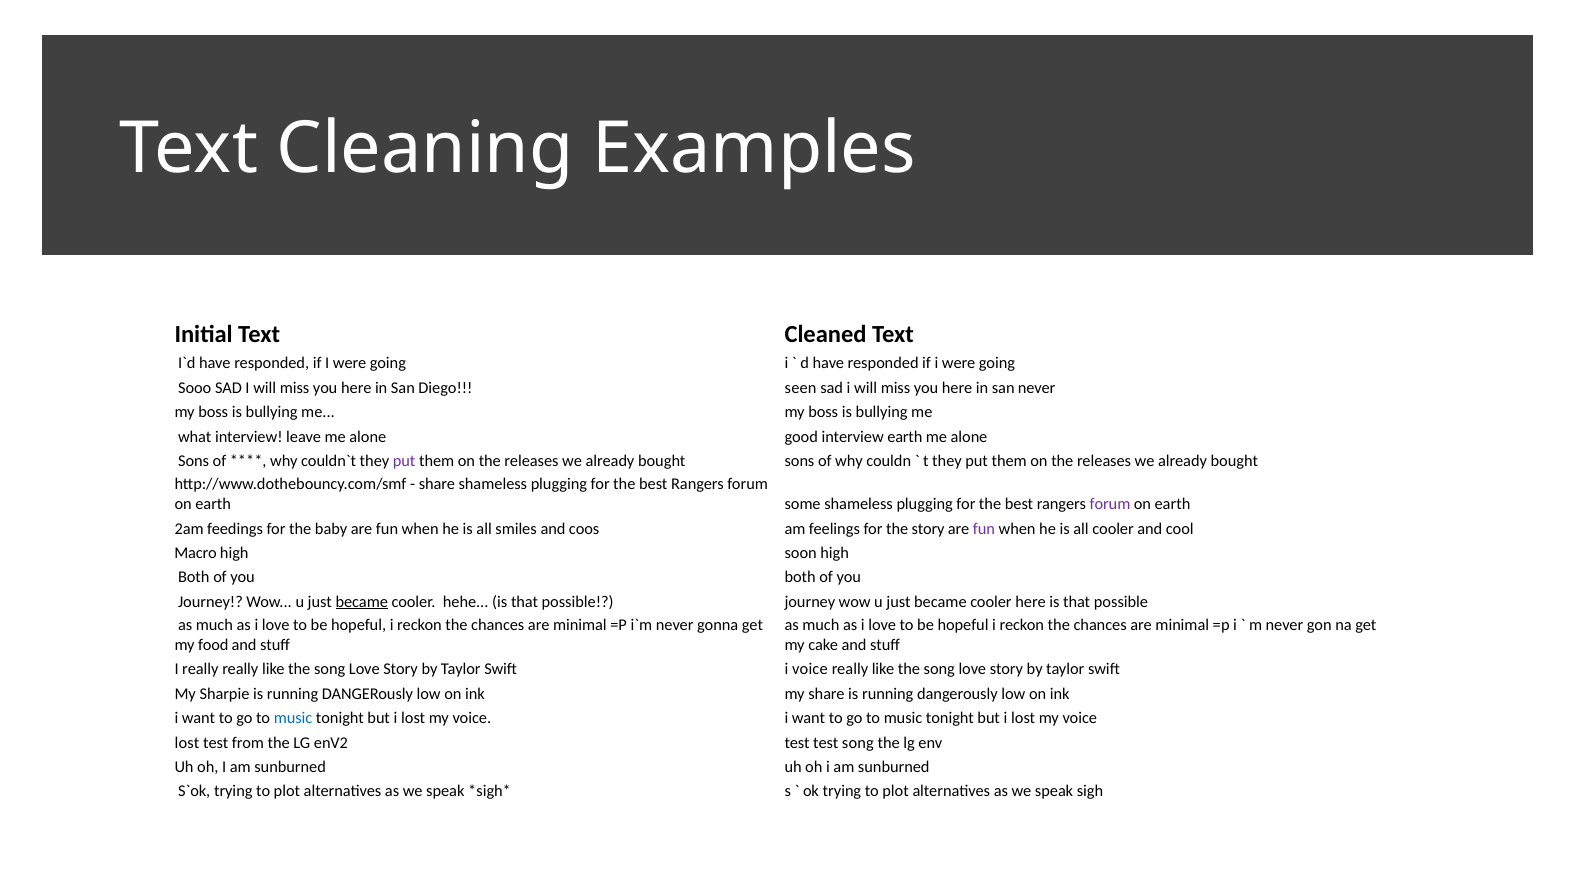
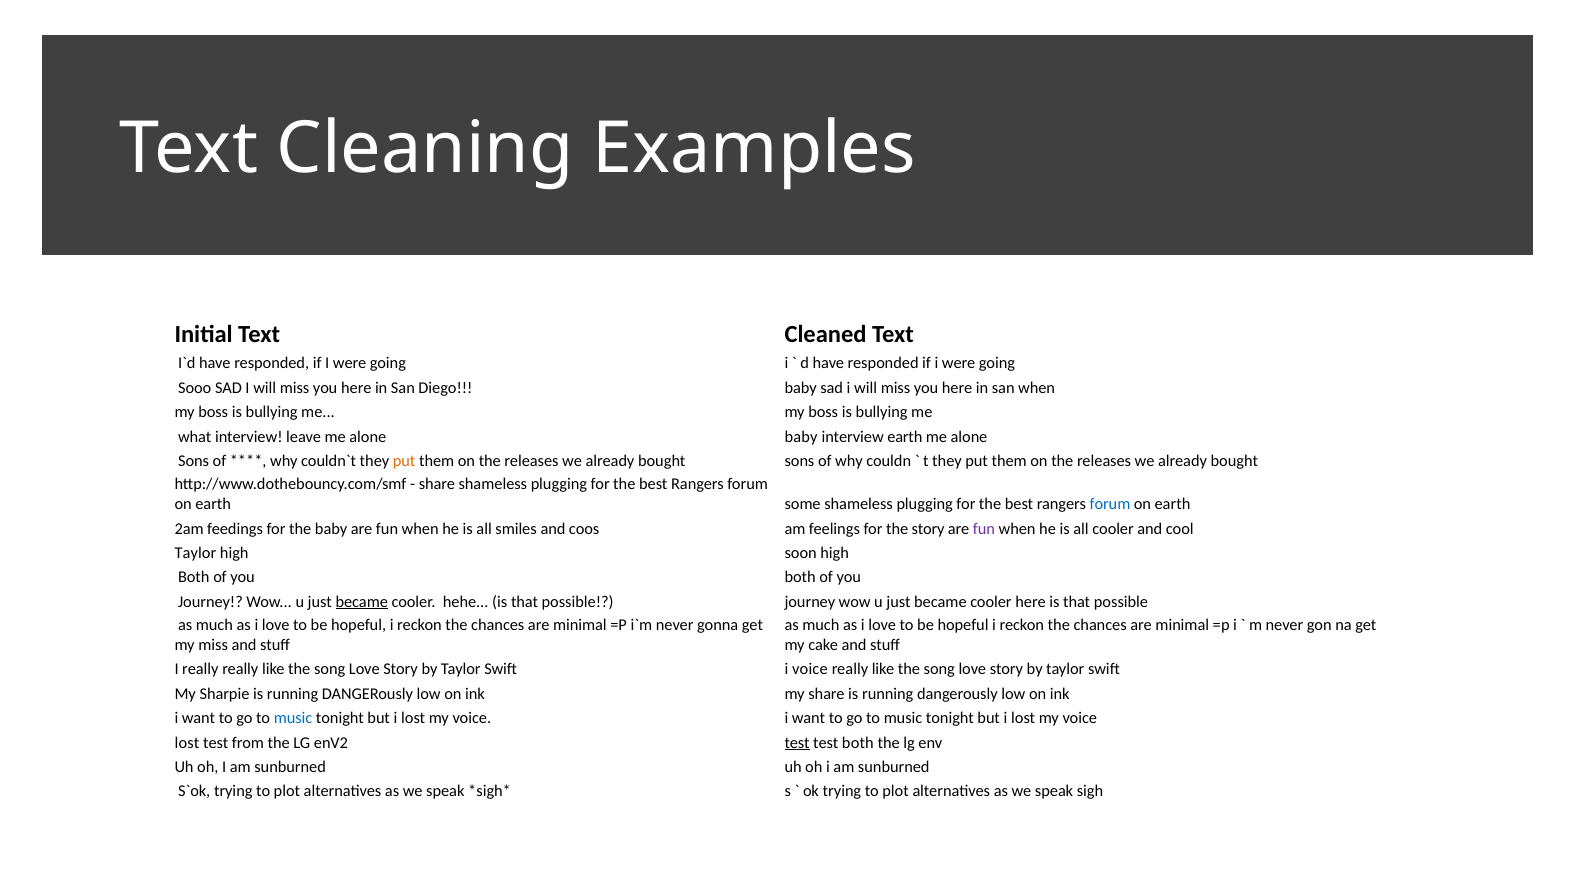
Diego seen: seen -> baby (801, 388)
san never: never -> when (1037, 388)
alone good: good -> baby (801, 436)
put colour: purple -> orange (404, 461)
forum colour: purple -> blue (1110, 504)
Macro: Macro -> Taylor (195, 553)
my food: food -> miss (213, 645)
test underline: none -> present (797, 742)
test song: song -> both (858, 742)
